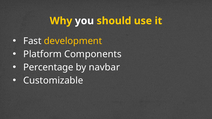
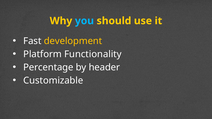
you colour: white -> light blue (84, 21)
Components: Components -> Functionality (93, 54)
navbar: navbar -> header (104, 67)
